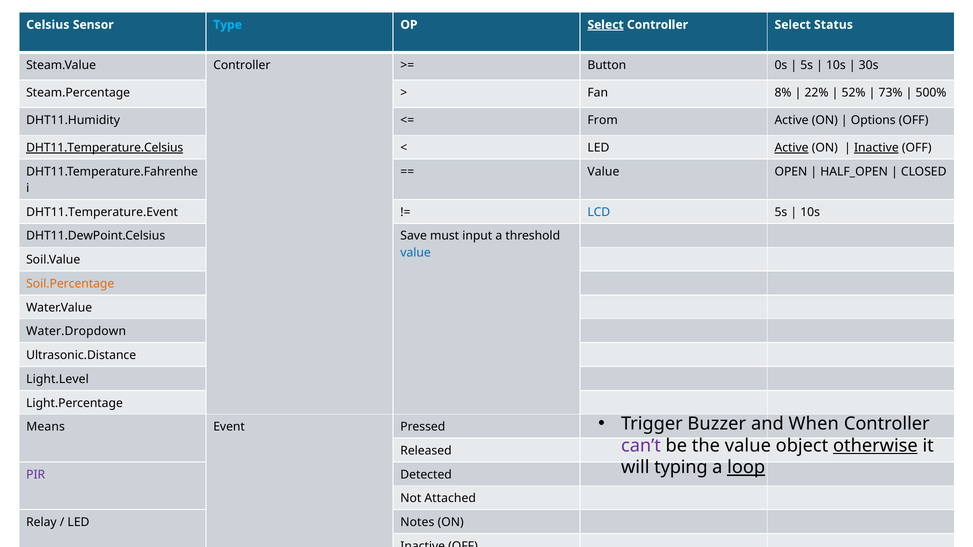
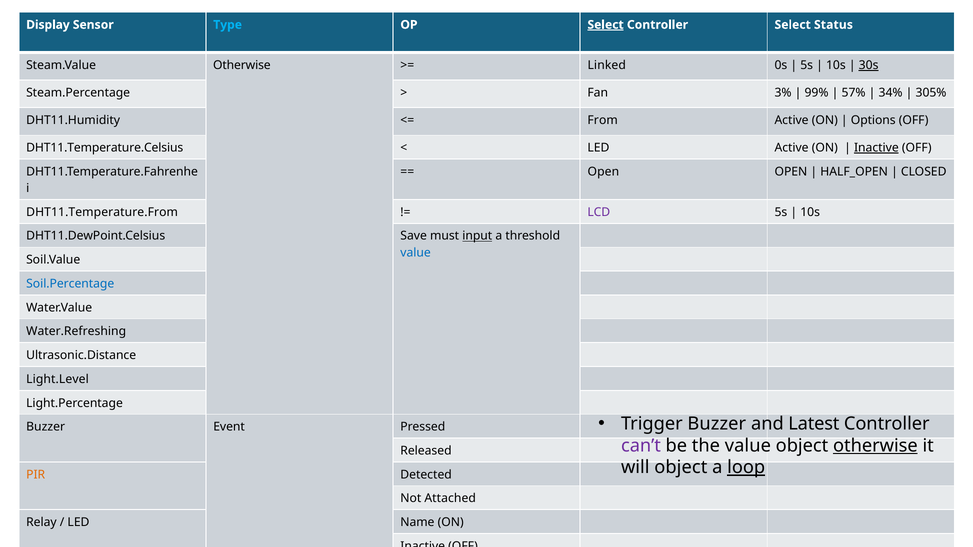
Celsius: Celsius -> Display (48, 25)
Steam.Value Controller: Controller -> Otherwise (242, 65)
Button: Button -> Linked (607, 65)
30s underline: none -> present (869, 65)
8%: 8% -> 3% (783, 93)
22%: 22% -> 99% (817, 93)
52%: 52% -> 57% (854, 93)
73%: 73% -> 34% (891, 93)
500%: 500% -> 305% (931, 93)
DHT11.Temperature.Celsius underline: present -> none (105, 148)
Active underline: present -> none (792, 148)
Value: Value -> Open (603, 172)
DHT11.Temperature.Event: DHT11.Temperature.Event -> DHT11.Temperature.From (102, 212)
LCD colour: blue -> purple (599, 212)
input underline: none -> present (477, 236)
Soil.Percentage colour: orange -> blue (70, 284)
Water.Dropdown: Water.Dropdown -> Water.Refreshing (76, 332)
When: When -> Latest (814, 424)
Means: Means -> Buzzer (46, 427)
will typing: typing -> object (681, 468)
PIR colour: purple -> orange (36, 475)
Notes: Notes -> Name (417, 523)
